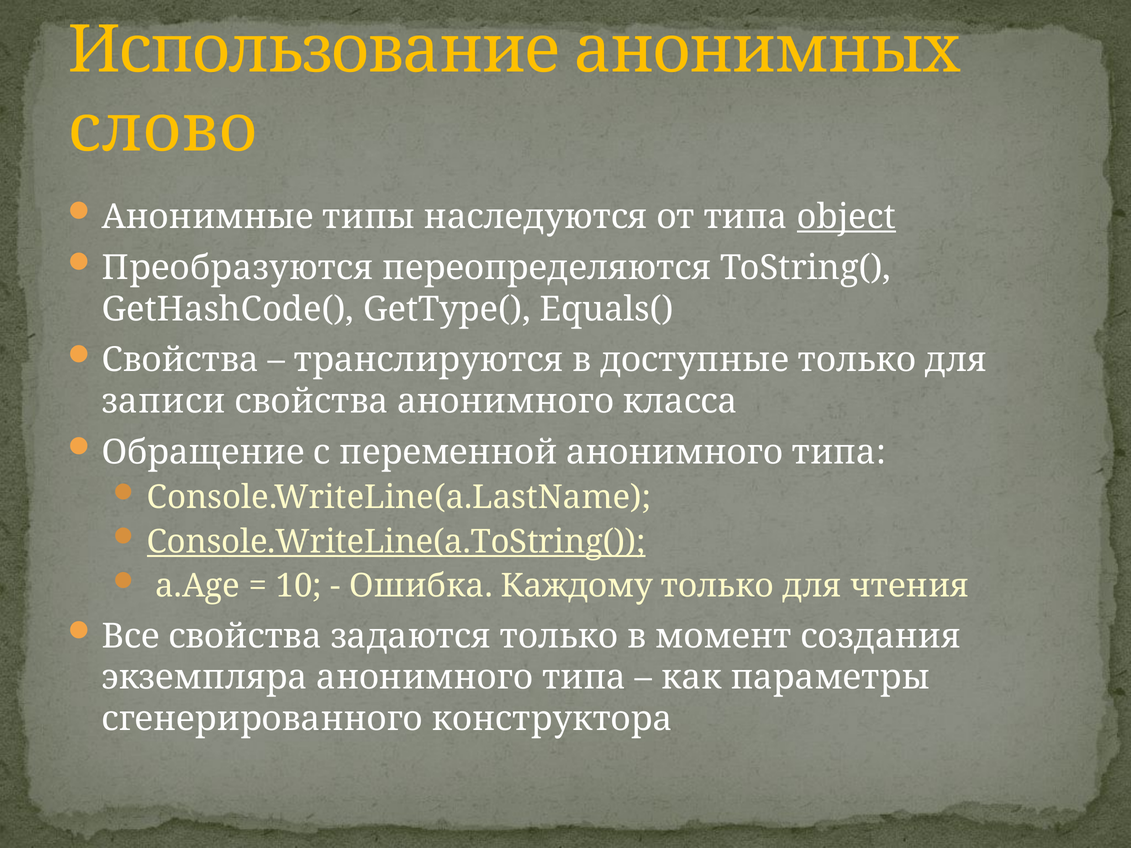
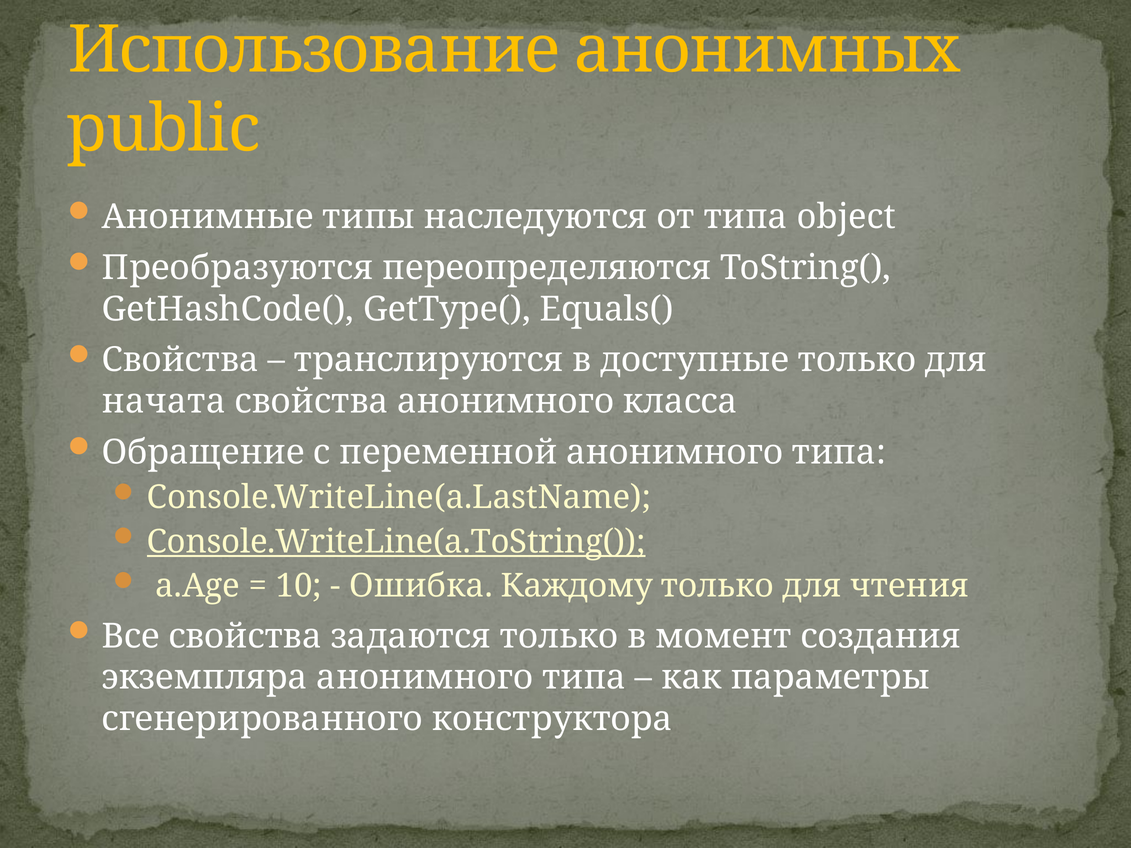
слово: слово -> public (164, 129)
object underline: present -> none (846, 217)
записи: записи -> начата (164, 402)
